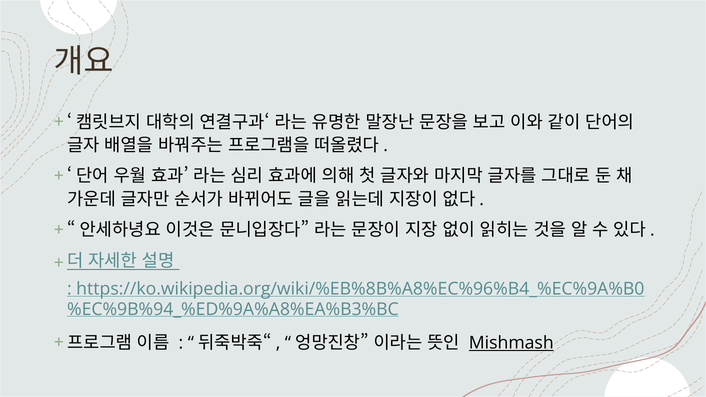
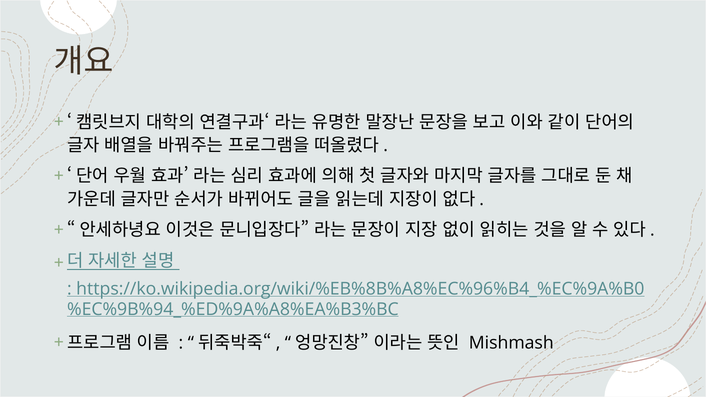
Mishmash underline: present -> none (511, 343)
